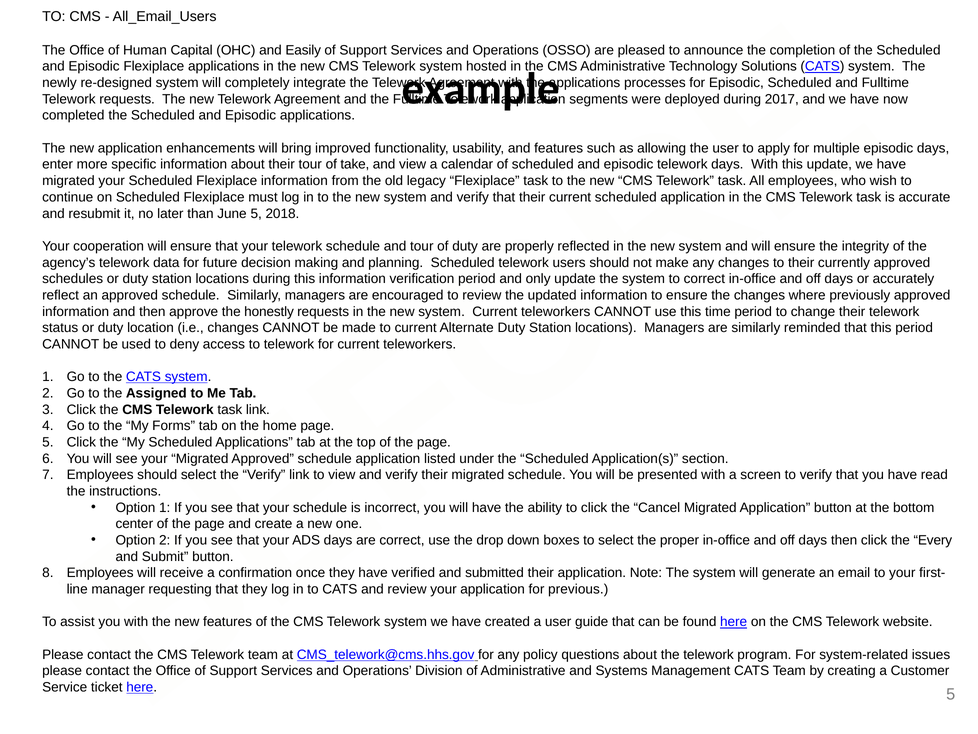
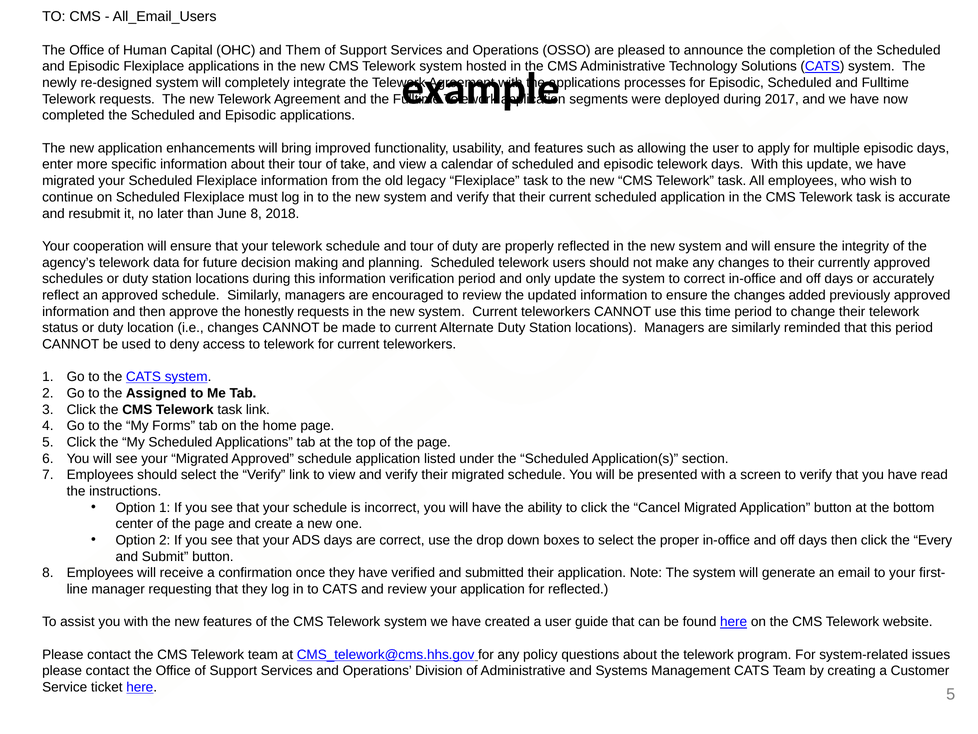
Easily: Easily -> Them (303, 50)
June 5: 5 -> 8 (256, 213)
where: where -> added (807, 295)
for previous: previous -> reflected (578, 589)
